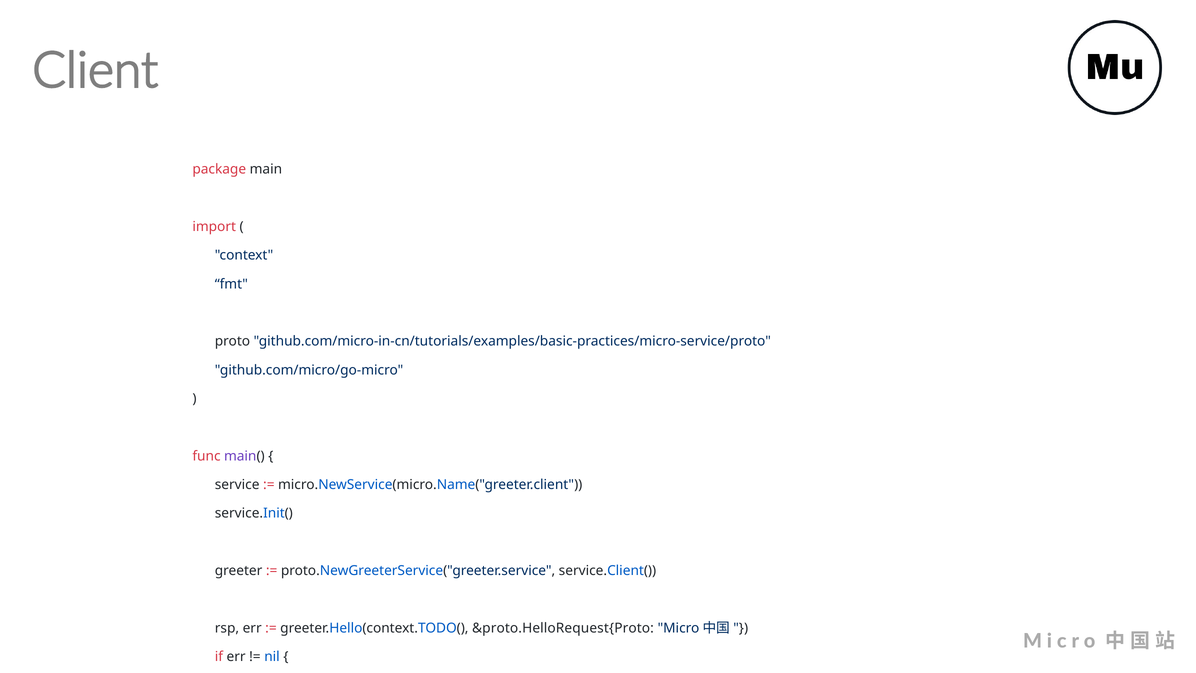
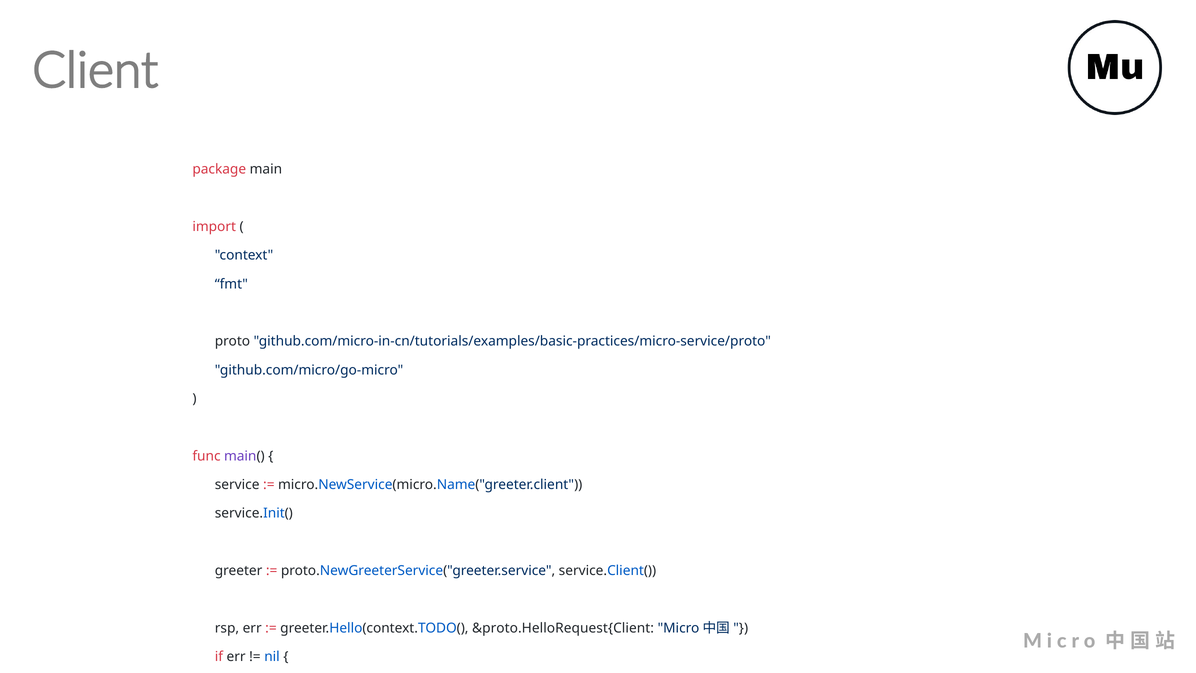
&proto.HelloRequest{Proto: &proto.HelloRequest{Proto -> &proto.HelloRequest{Client (563, 628)
